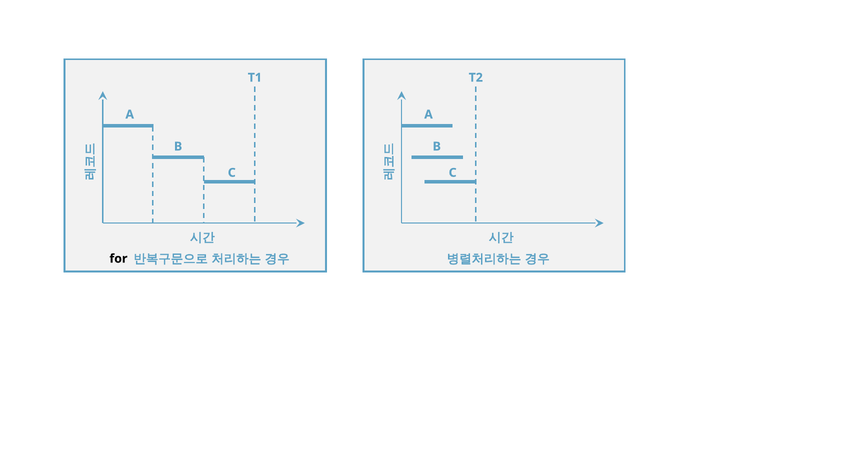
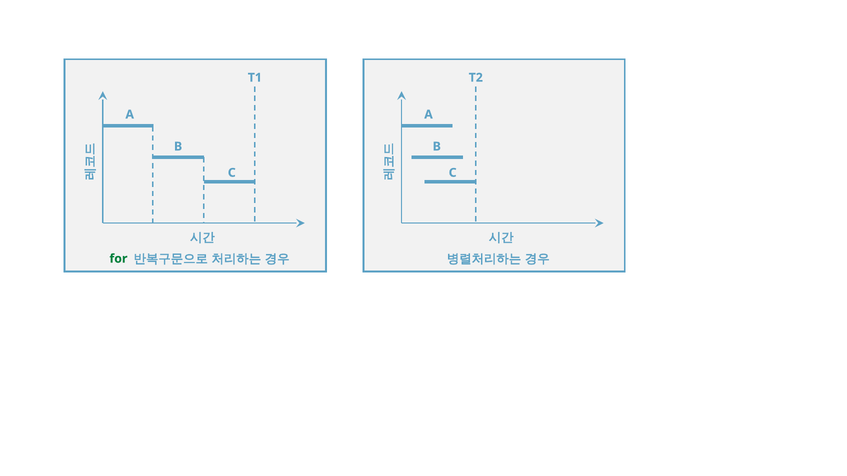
for colour: black -> green (118, 259)
